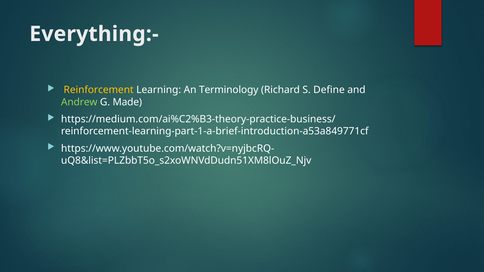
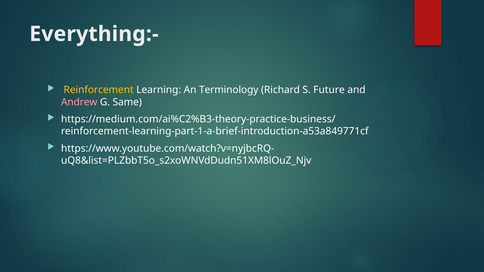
Define: Define -> Future (329, 90)
Andrew colour: light green -> pink (79, 102)
Made: Made -> Same (127, 102)
